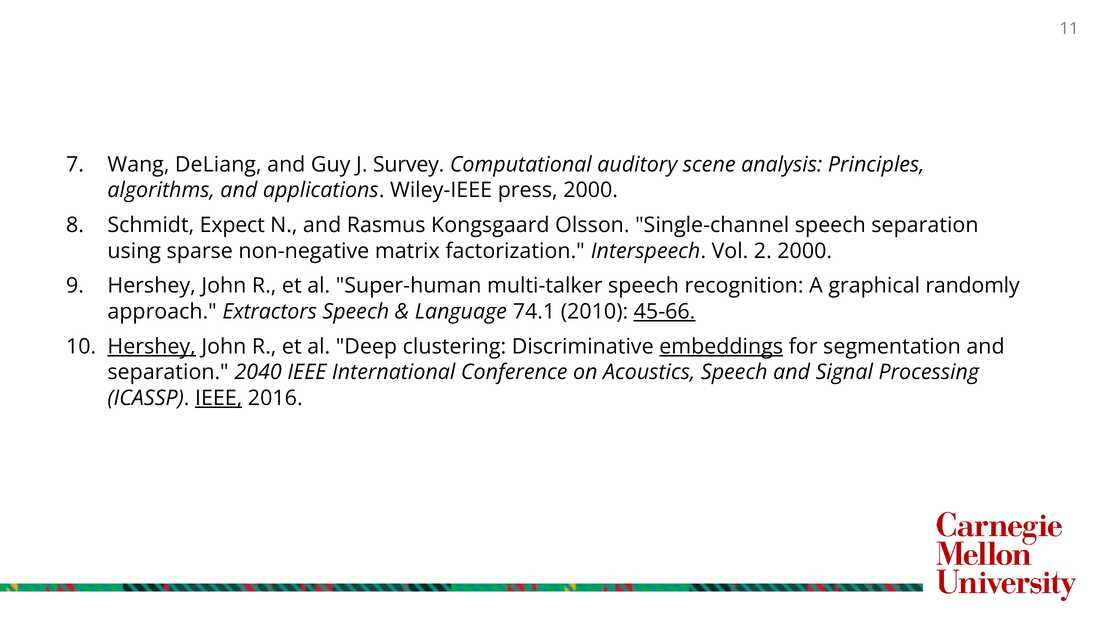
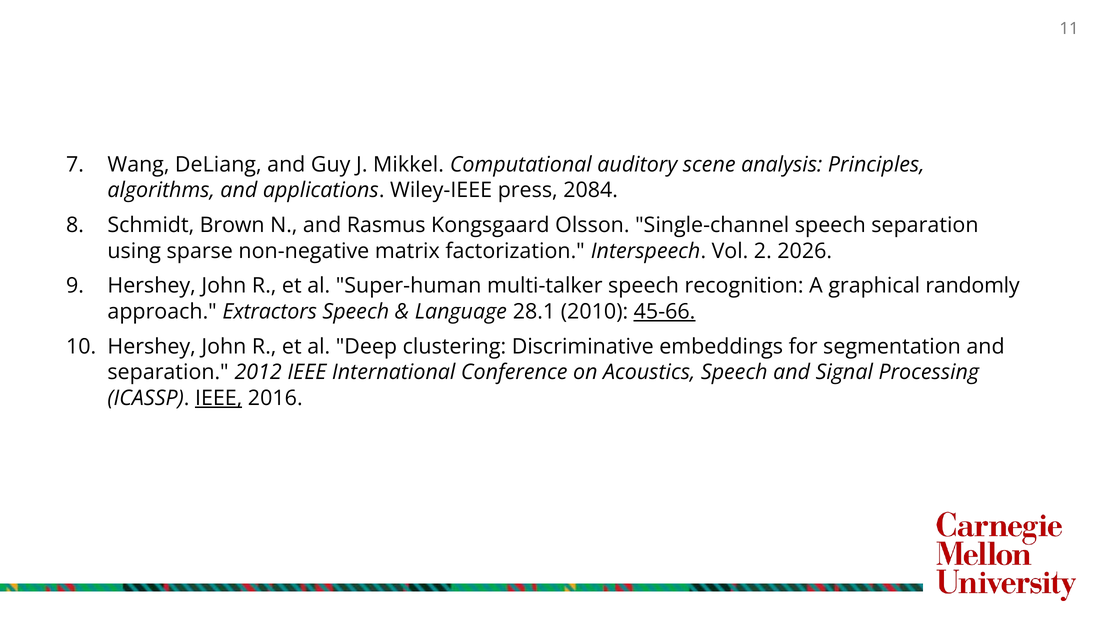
Survey: Survey -> Mikkel (408, 165)
press 2000: 2000 -> 2084 (591, 190)
Expect: Expect -> Brown (232, 225)
2 2000: 2000 -> 2026 (805, 251)
74.1: 74.1 -> 28.1 (534, 312)
Hershey underline: present -> none (152, 346)
embeddings underline: present -> none (721, 346)
2040: 2040 -> 2012 (258, 372)
